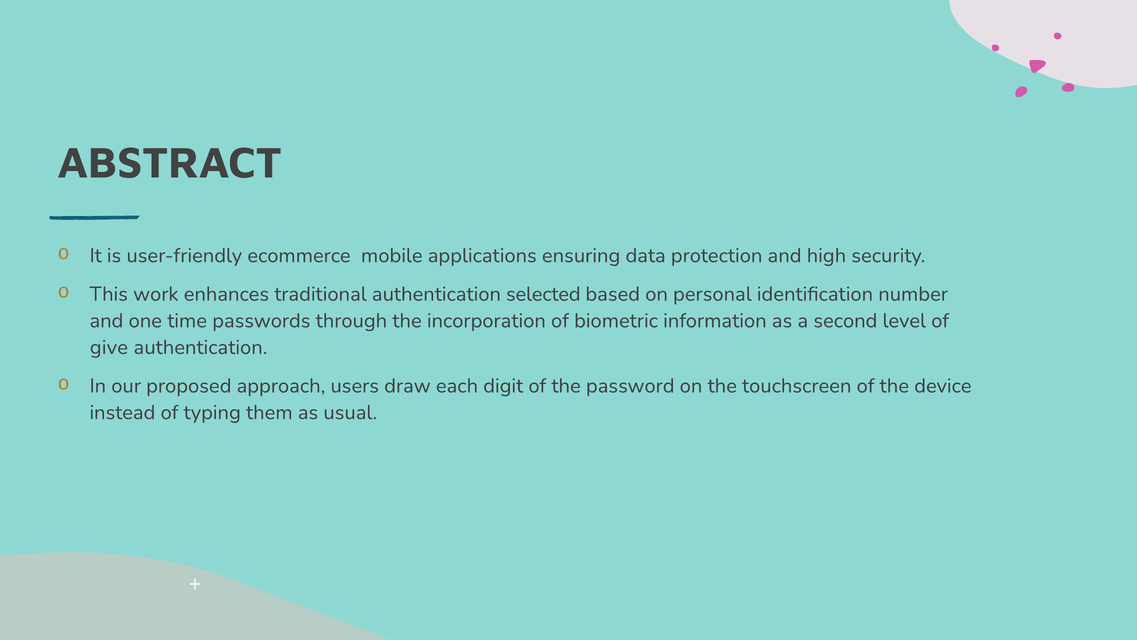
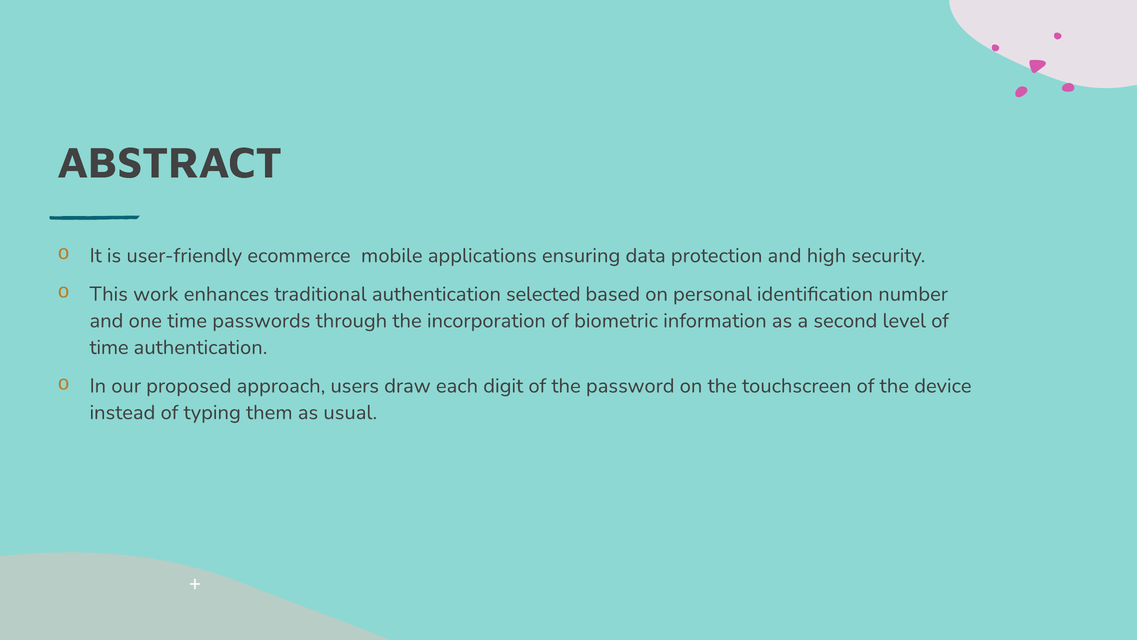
give: give -> time (109, 347)
